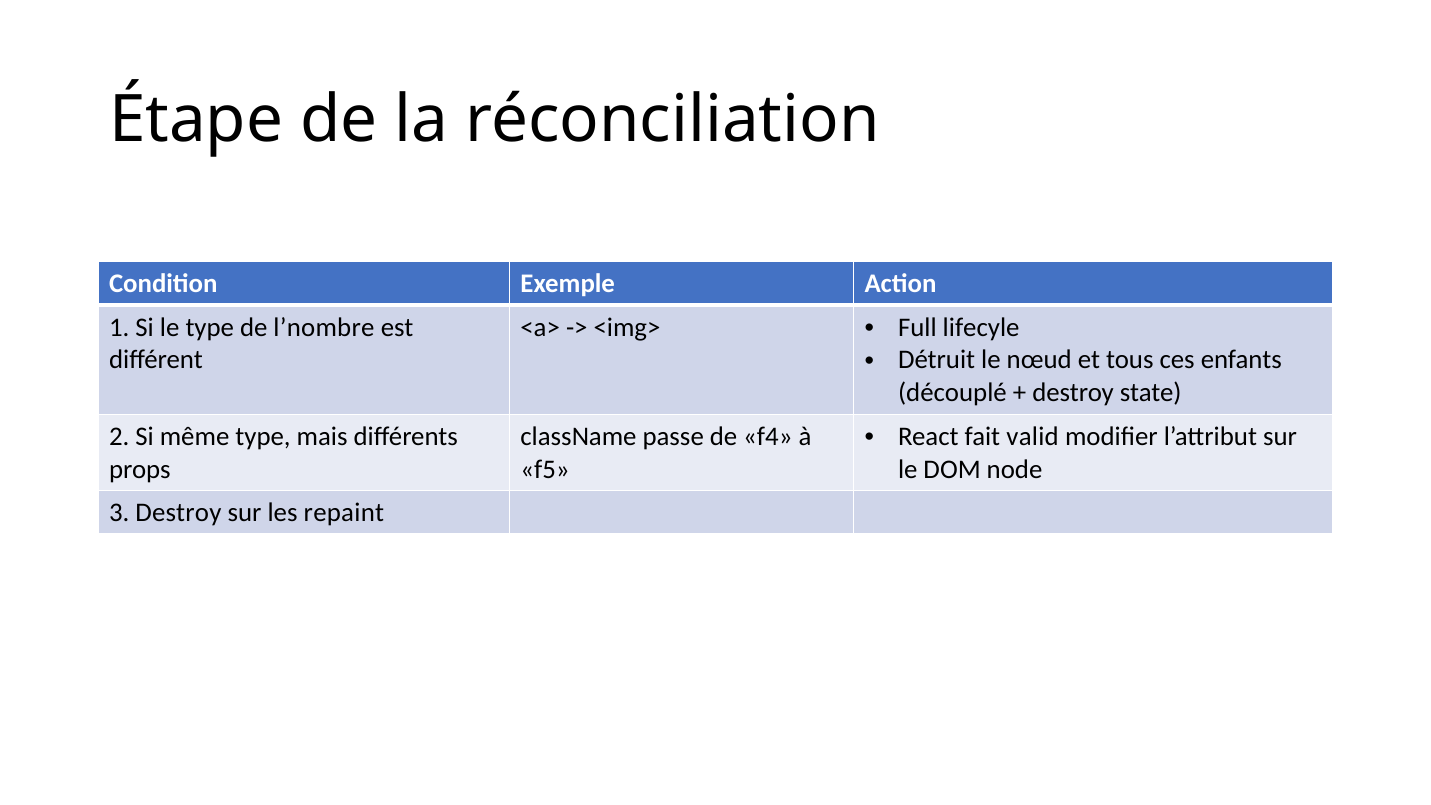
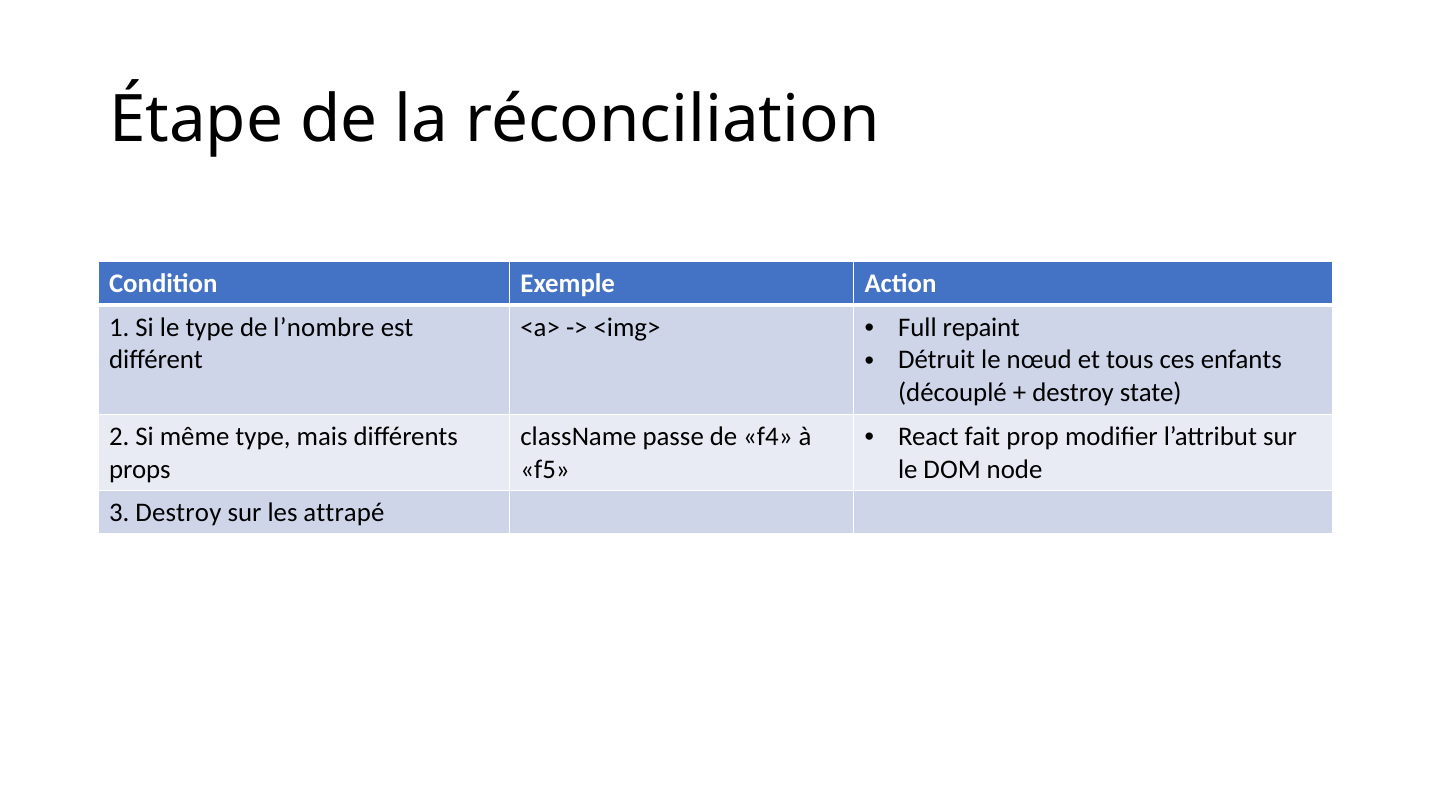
lifecyle: lifecyle -> repaint (981, 327)
valid: valid -> prop (1033, 436)
repaint: repaint -> attrapé (344, 513)
